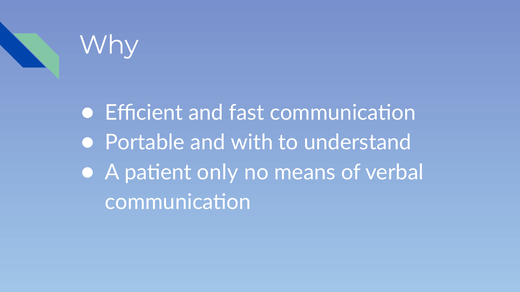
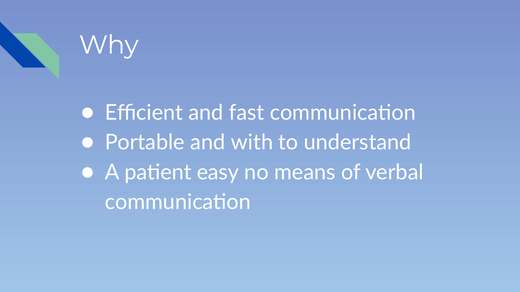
only: only -> easy (218, 173)
